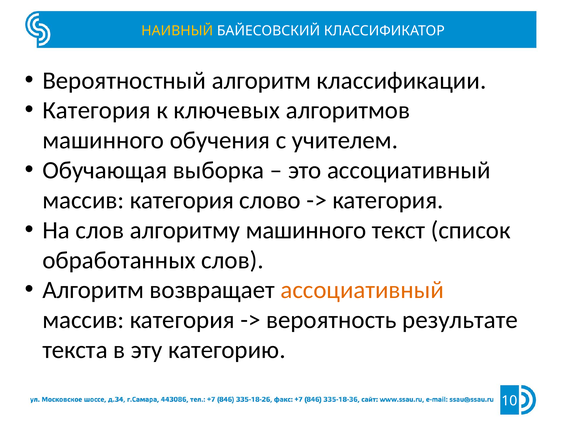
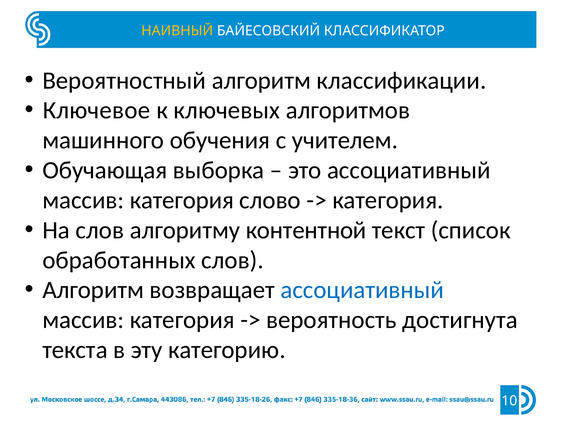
Категория: Категория -> Ключевое (96, 110)
алгоритму машинного: машинного -> контентной (306, 230)
ассоциативный colour: orange -> blue (362, 290)
результате: результате -> достигнута (460, 320)
